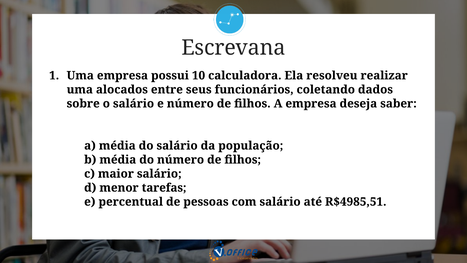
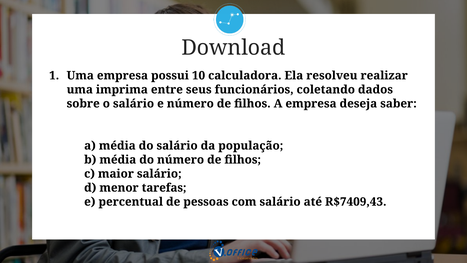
Escrevana: Escrevana -> Download (233, 48)
alocados: alocados -> imprima (122, 89)
R$4985,51: R$4985,51 -> R$7409,43 (356, 202)
